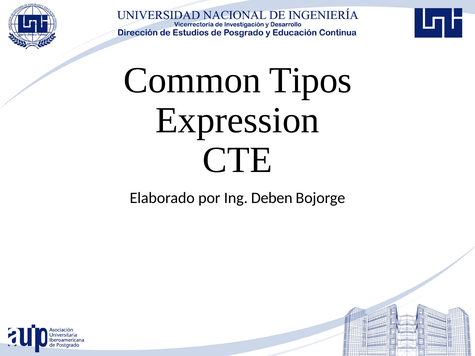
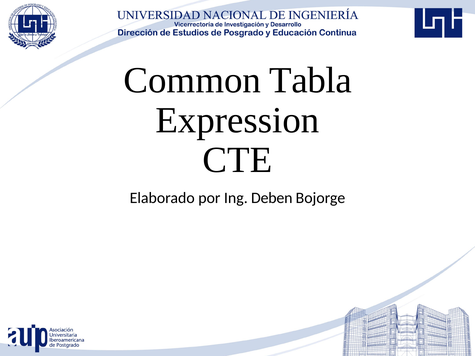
Tipos: Tipos -> Tabla (311, 80)
